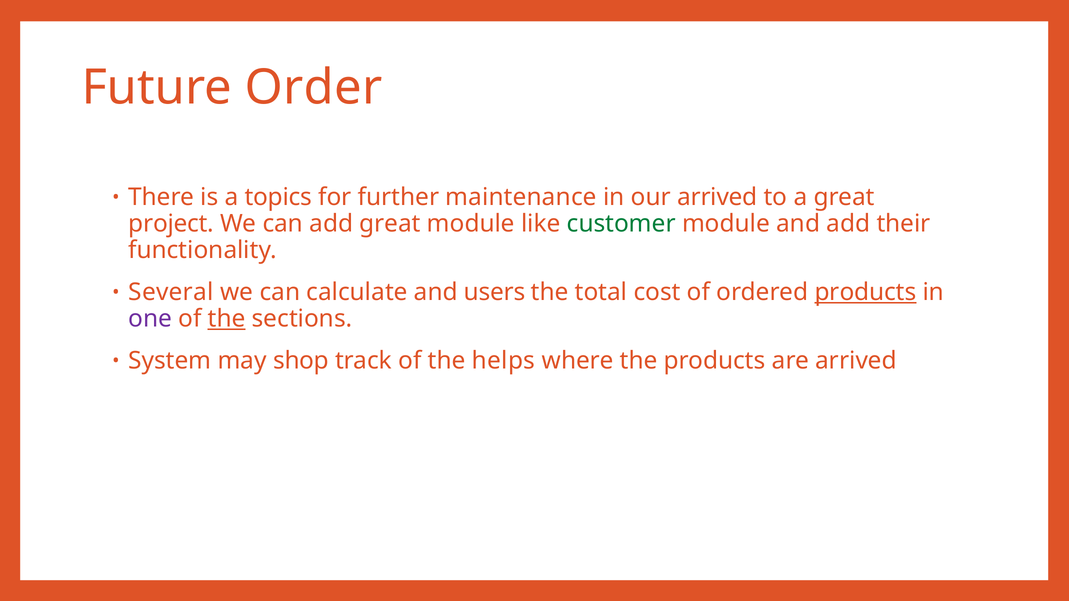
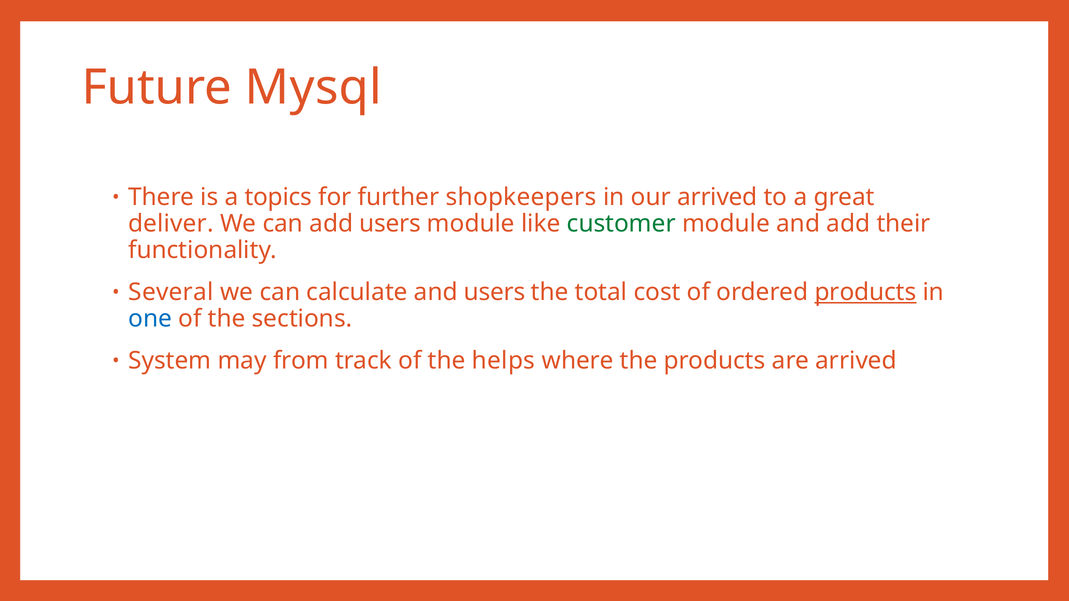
Order: Order -> Mysql (313, 88)
maintenance: maintenance -> shopkeepers (521, 197)
project: project -> deliver (171, 224)
add great: great -> users (390, 224)
one colour: purple -> blue (150, 319)
the underline: present -> none (227, 319)
shop: shop -> from (301, 361)
